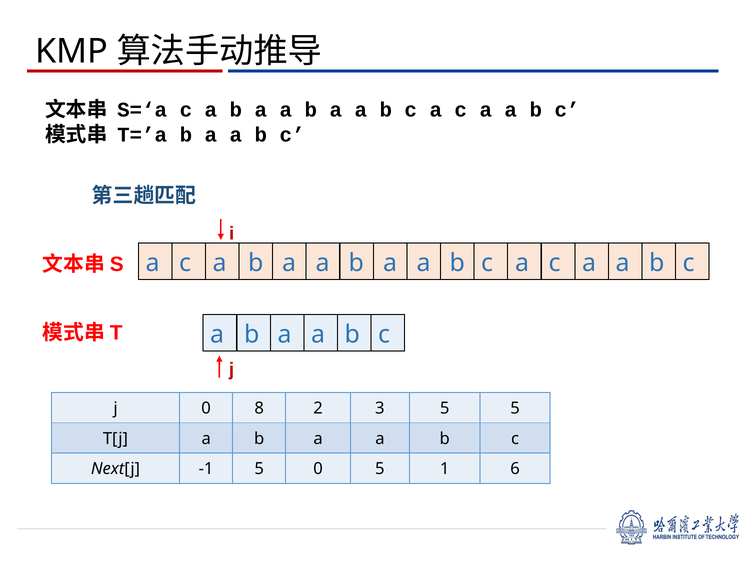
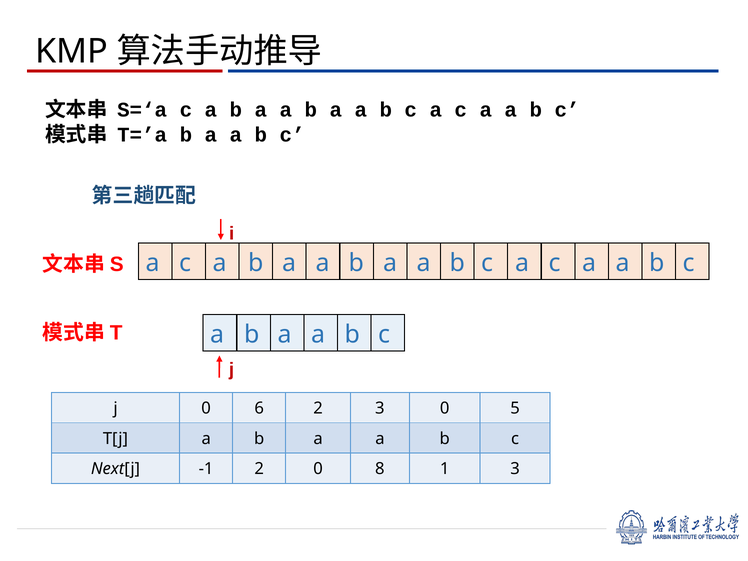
8: 8 -> 6 (259, 408)
3 5: 5 -> 0 (445, 408)
-1 5: 5 -> 2 (259, 469)
0 5: 5 -> 8 (380, 469)
1 6: 6 -> 3 (515, 469)
